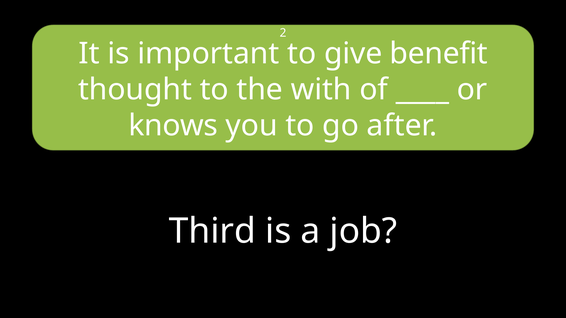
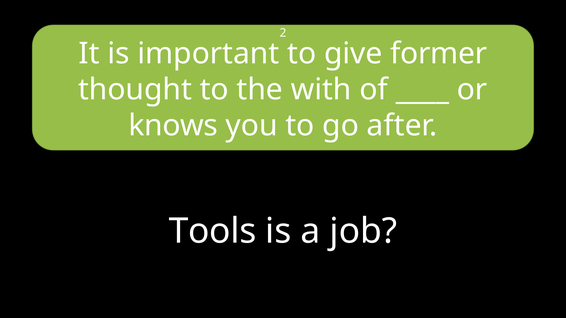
benefit: benefit -> former (439, 54)
Third: Third -> Tools (213, 232)
